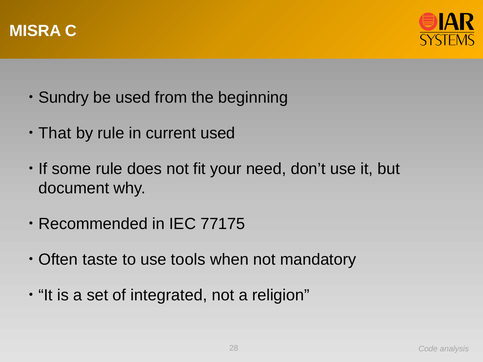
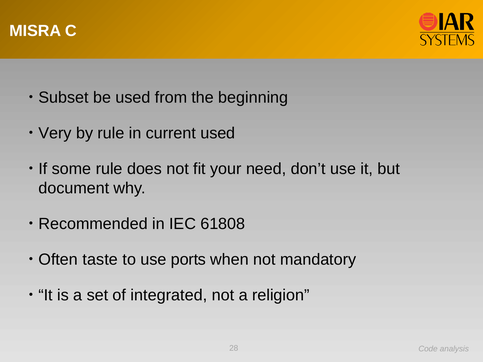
Sundry: Sundry -> Subset (64, 98)
That: That -> Very (55, 133)
77175: 77175 -> 61808 (223, 224)
tools: tools -> ports (188, 260)
